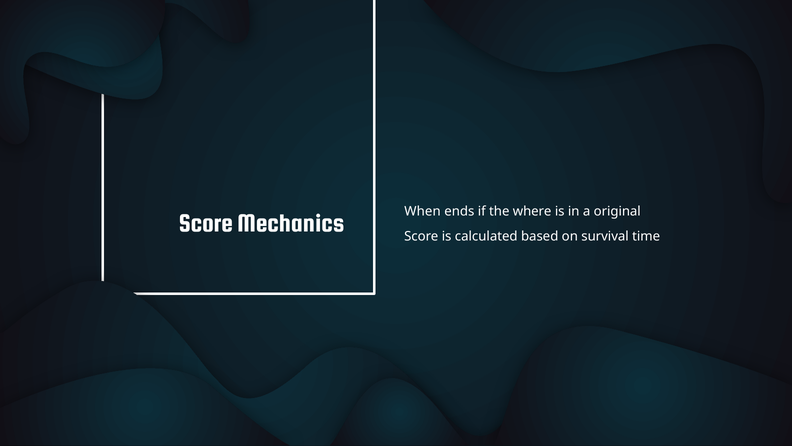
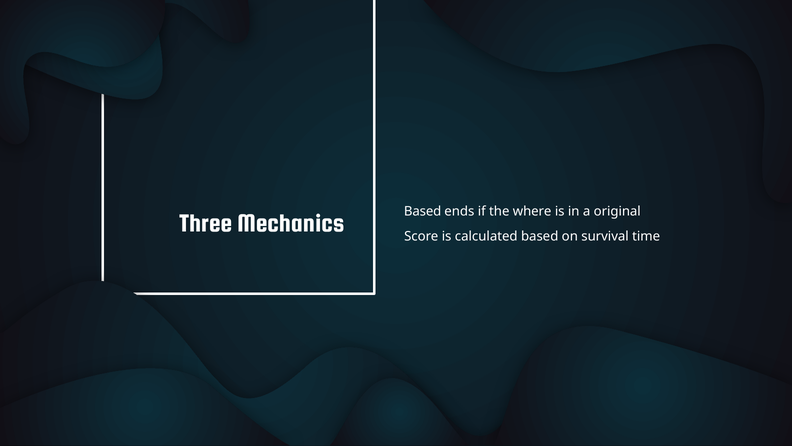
Score: Score -> Three (206, 223)
Mechanics When: When -> Based (423, 211)
